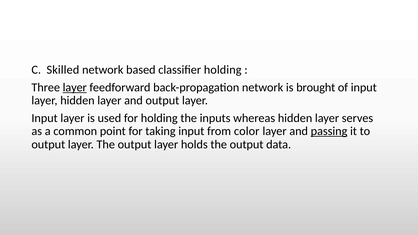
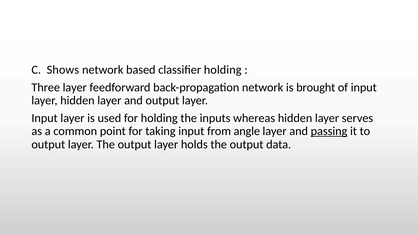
Skilled: Skilled -> Shows (63, 70)
layer underline: present -> none (75, 87)
color: color -> angle (247, 131)
